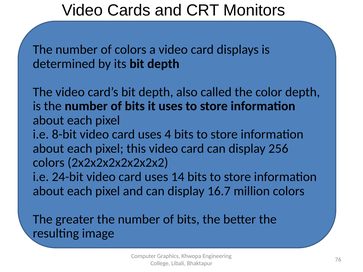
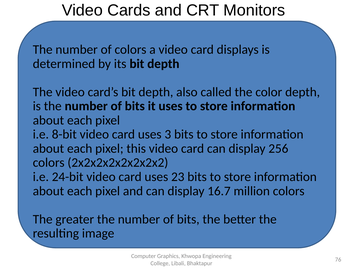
4: 4 -> 3 (168, 135)
14: 14 -> 23 (178, 177)
